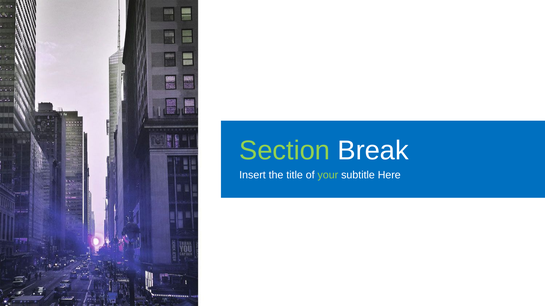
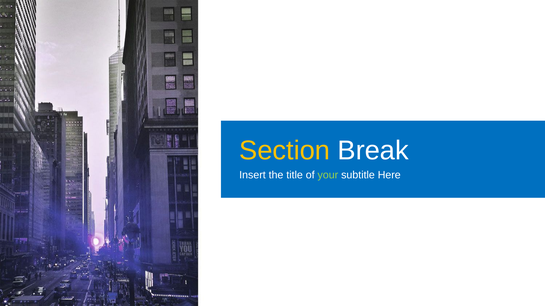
Section colour: light green -> yellow (285, 151)
